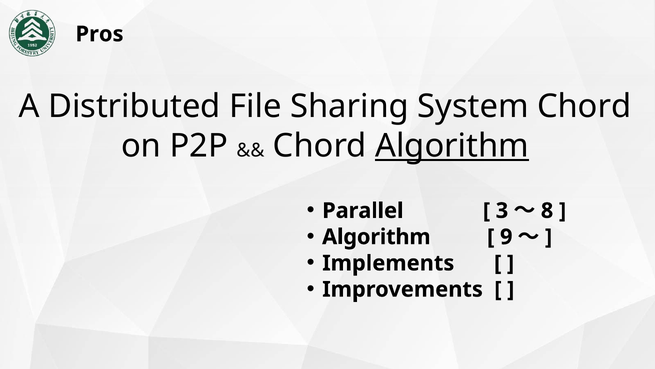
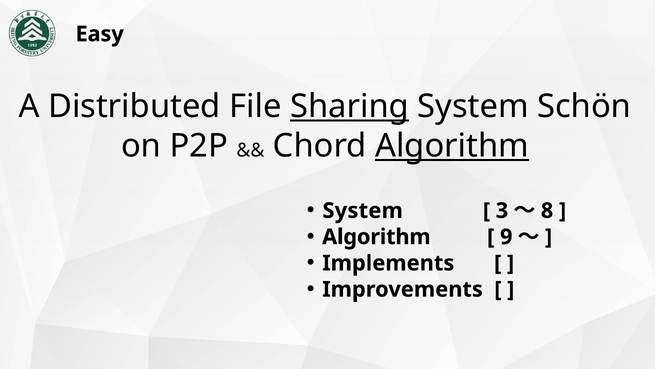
Pros: Pros -> Easy (100, 34)
Sharing underline: none -> present (350, 106)
System Chord: Chord -> Schön (584, 106)
Parallel: Parallel -> System (363, 210)
